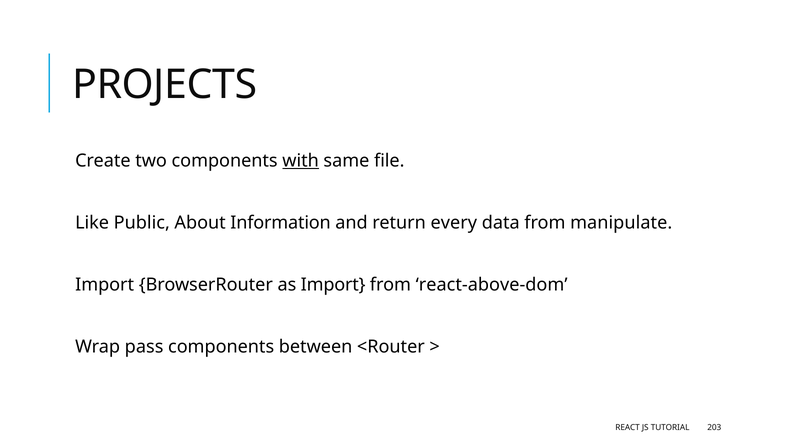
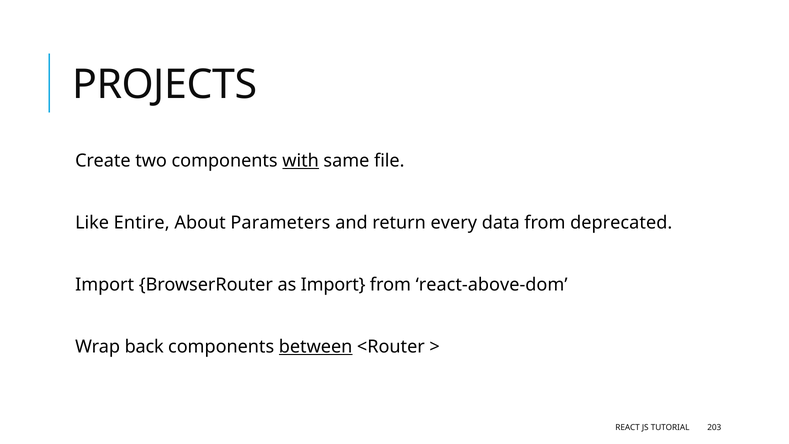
Public: Public -> Entire (142, 223)
Information: Information -> Parameters (280, 223)
manipulate: manipulate -> deprecated (621, 223)
pass: pass -> back (144, 347)
between underline: none -> present (316, 347)
